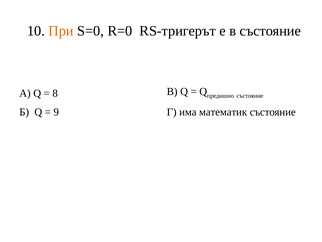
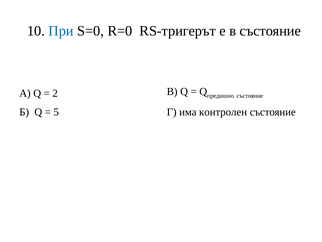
При colour: orange -> blue (61, 31)
8: 8 -> 2 (55, 93)
9: 9 -> 5 (56, 112)
математик: математик -> контролен (223, 112)
